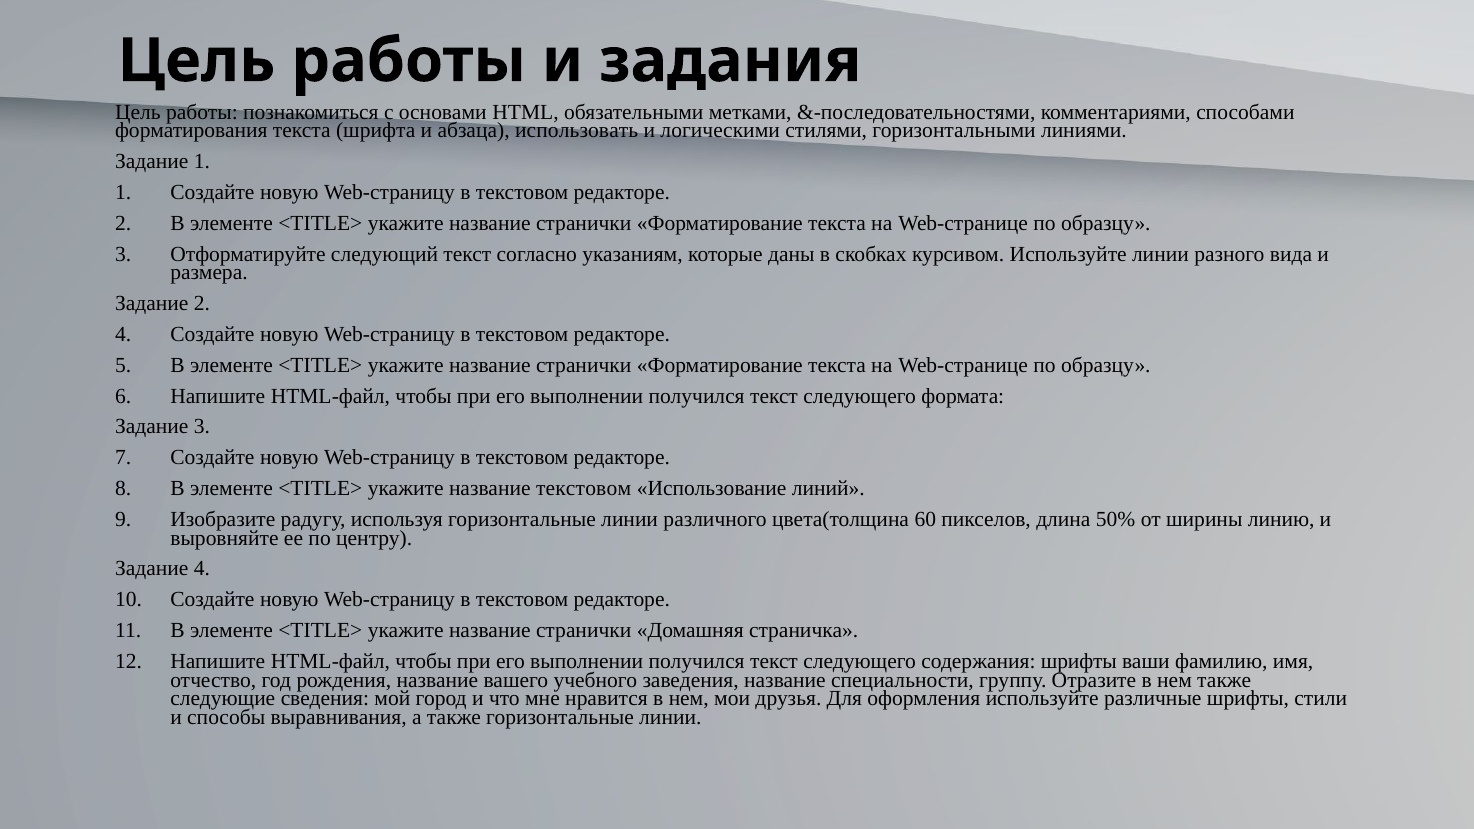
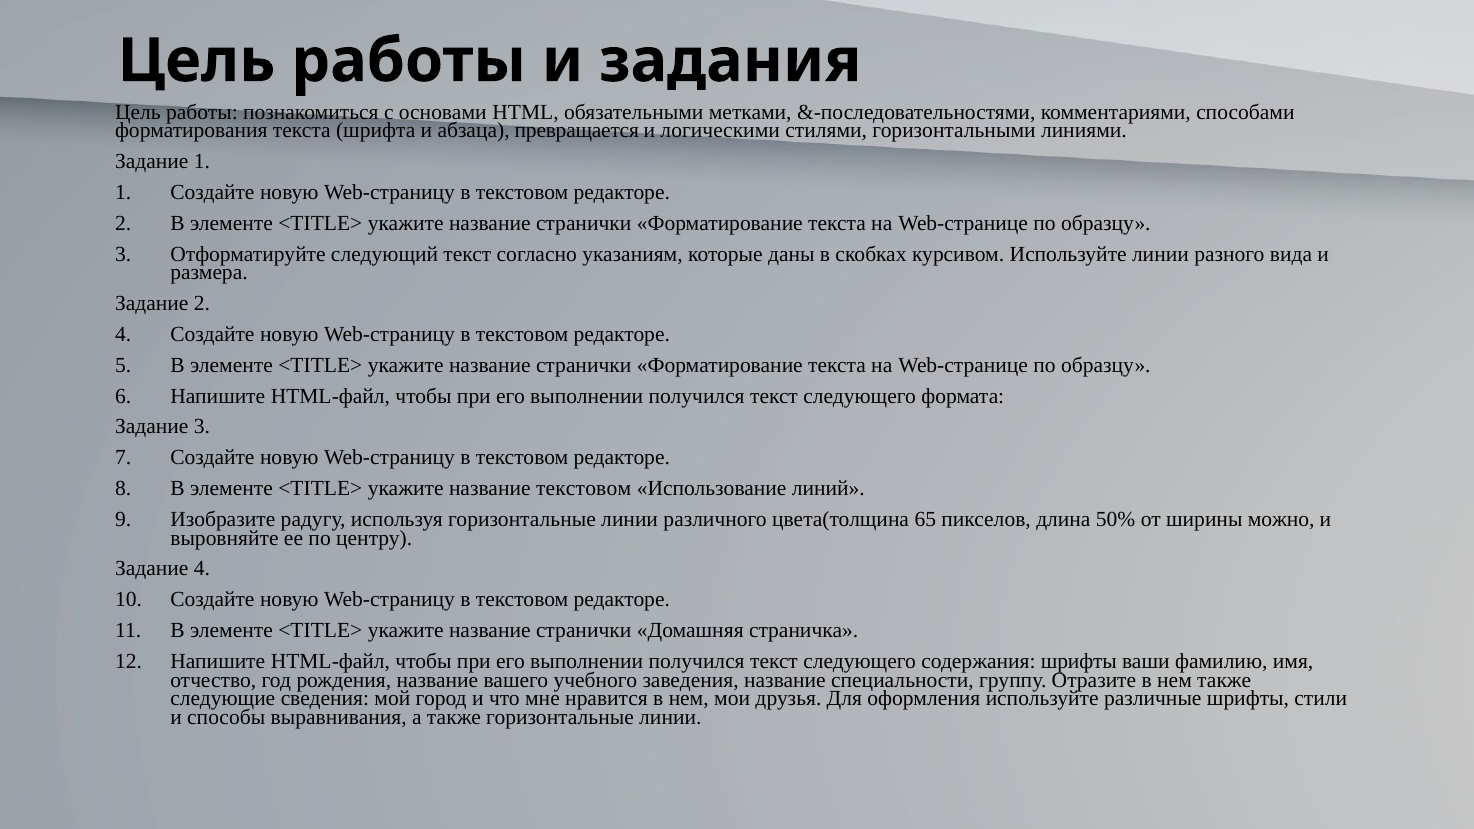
использовать: использовать -> превращается (577, 131)
60: 60 -> 65 (925, 520)
линию: линию -> можно (1281, 520)
